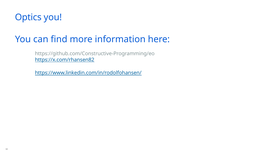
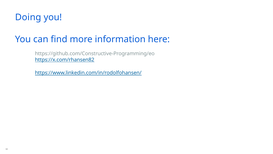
Optics: Optics -> Doing (28, 17)
